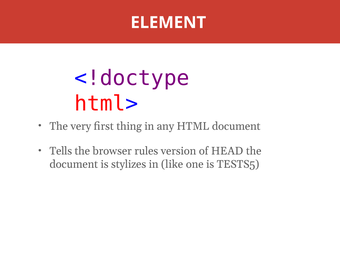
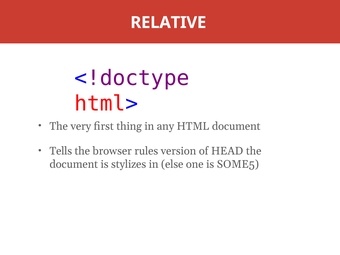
ELEMENT: ELEMENT -> RELATIVE (168, 23)
like: like -> else (172, 164)
TESTS5: TESTS5 -> SOME5 (238, 164)
